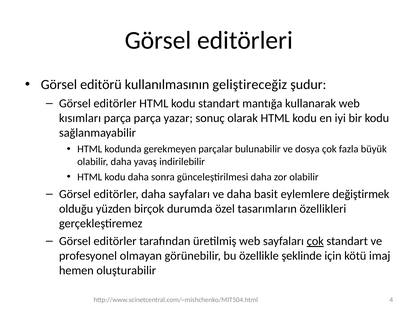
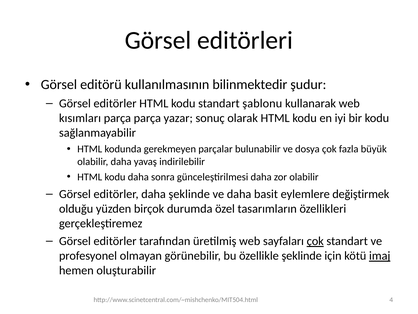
geliştireceğiz: geliştireceğiz -> bilinmektedir (250, 85)
mantığa: mantığa -> şablonu (262, 103)
daha sayfaları: sayfaları -> şeklinde (189, 194)
imaj underline: none -> present (380, 255)
